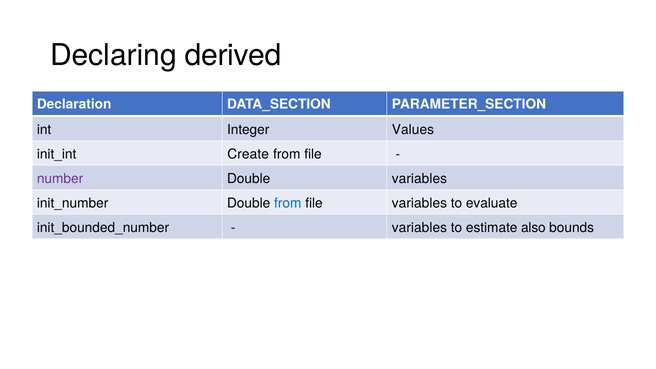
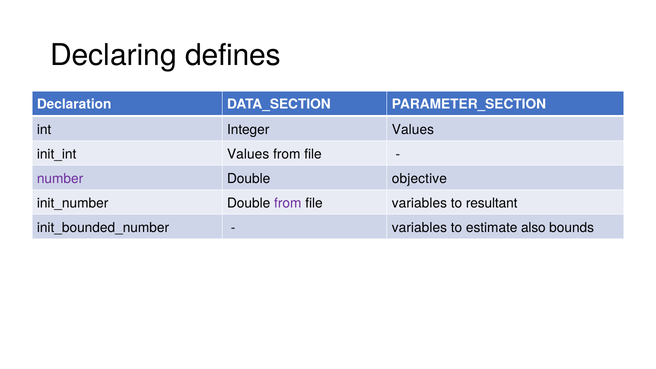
derived: derived -> defines (233, 55)
Create: Create -> Values (248, 154)
Double variables: variables -> objective (419, 179)
from colour: blue -> purple (288, 203)
evaluate: evaluate -> resultant (492, 203)
